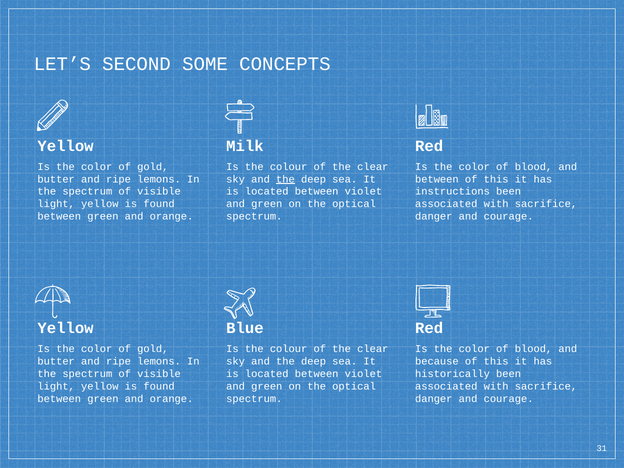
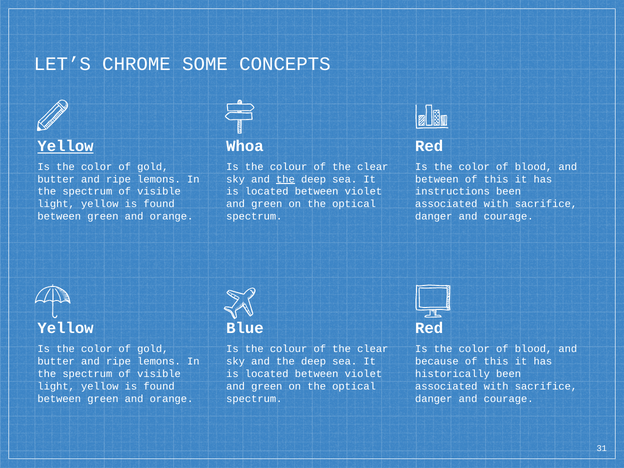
SECOND: SECOND -> CHROME (136, 64)
Yellow underline: none -> present (66, 146)
Milk: Milk -> Whoa (245, 146)
